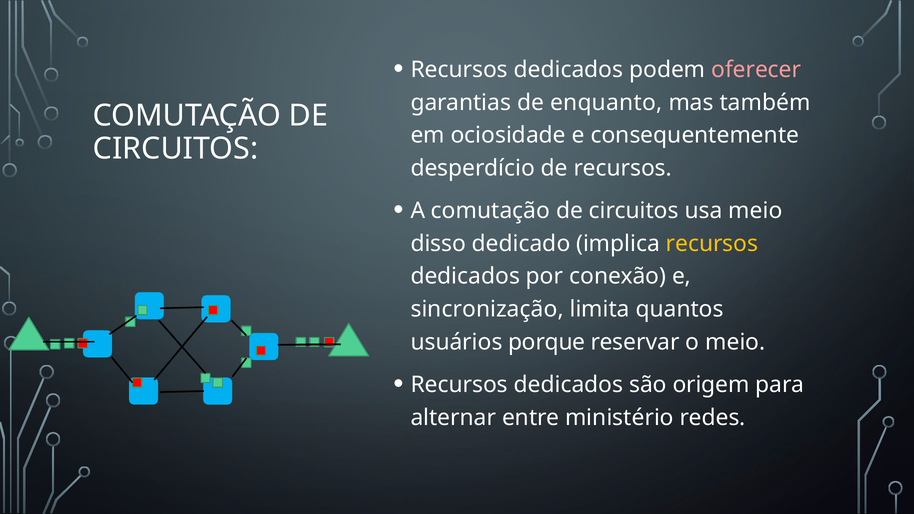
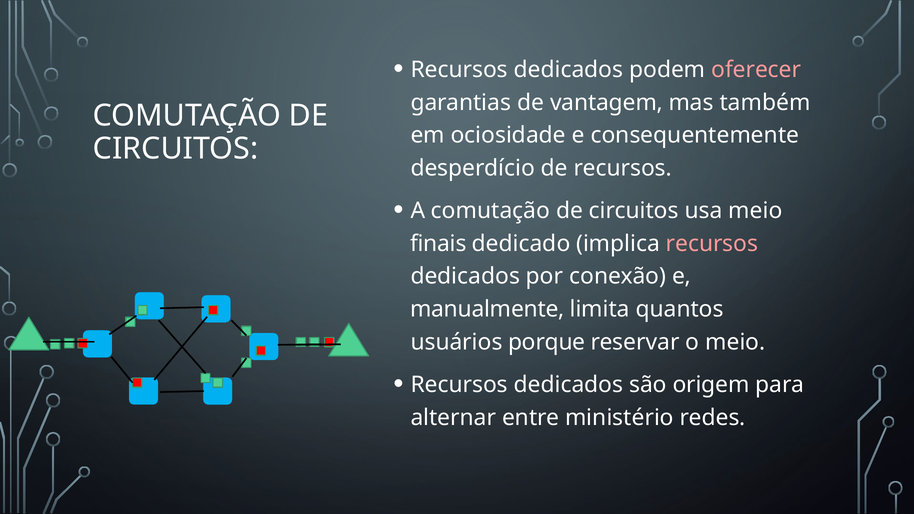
enquanto: enquanto -> vantagem (606, 102)
disso: disso -> finais (438, 244)
recursos colour: yellow -> pink (712, 244)
sincronização: sincronização -> manualmente (487, 309)
